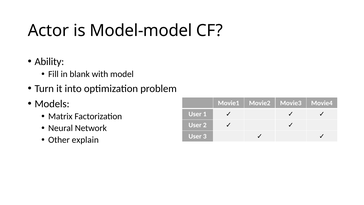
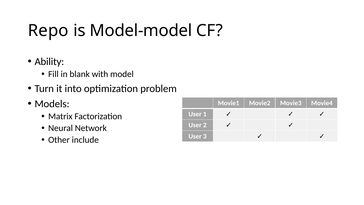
Actor: Actor -> Repo (48, 31)
explain: explain -> include (85, 140)
